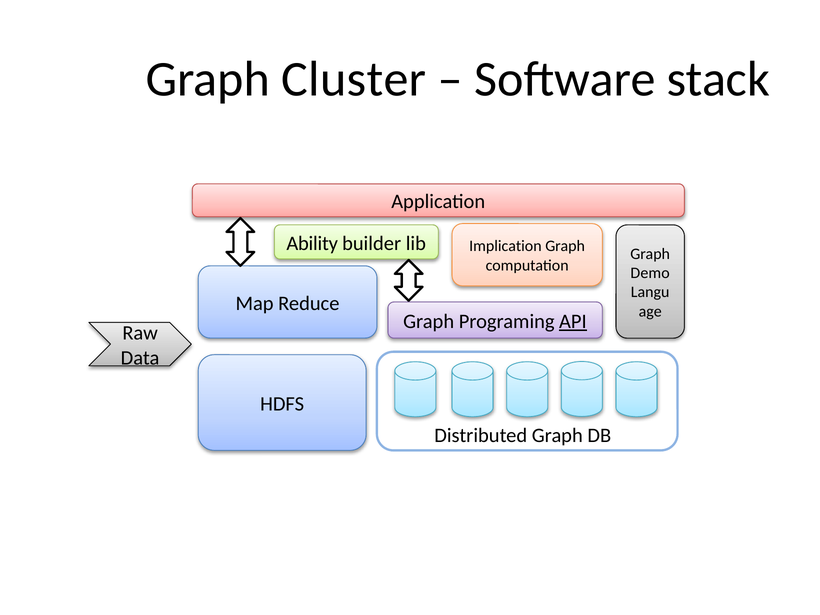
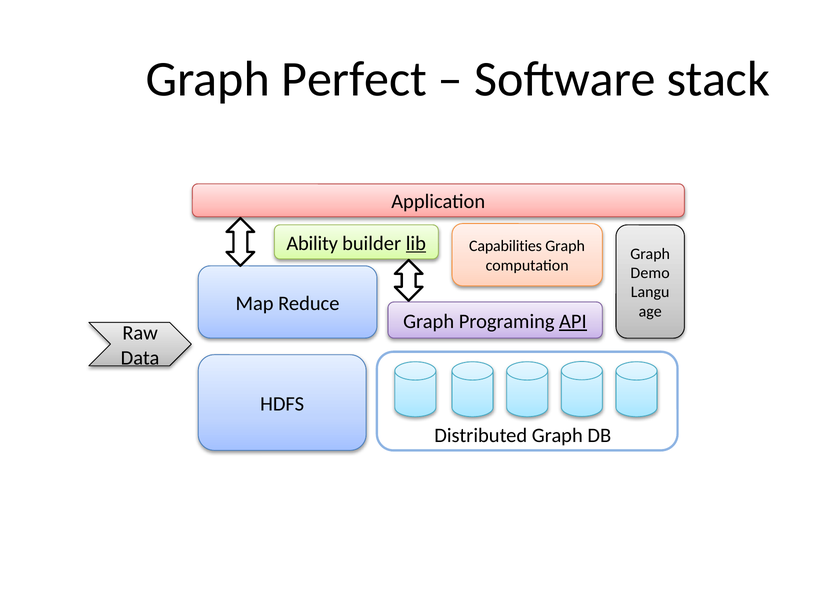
Cluster: Cluster -> Perfect (354, 79)
lib underline: none -> present (416, 243)
Implication: Implication -> Capabilities (506, 246)
